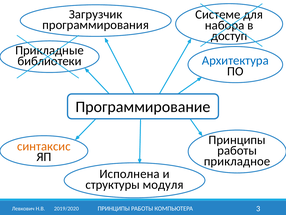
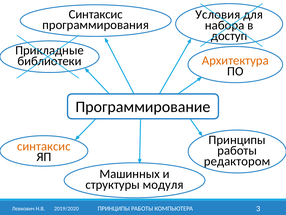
Загрузчик: Загрузчик -> Синтаксис (96, 14)
Системе: Системе -> Условия (218, 14)
Архитектура colour: blue -> orange (235, 60)
прикладное: прикладное -> редактором (237, 161)
Исполнена: Исполнена -> Машинных (130, 174)
